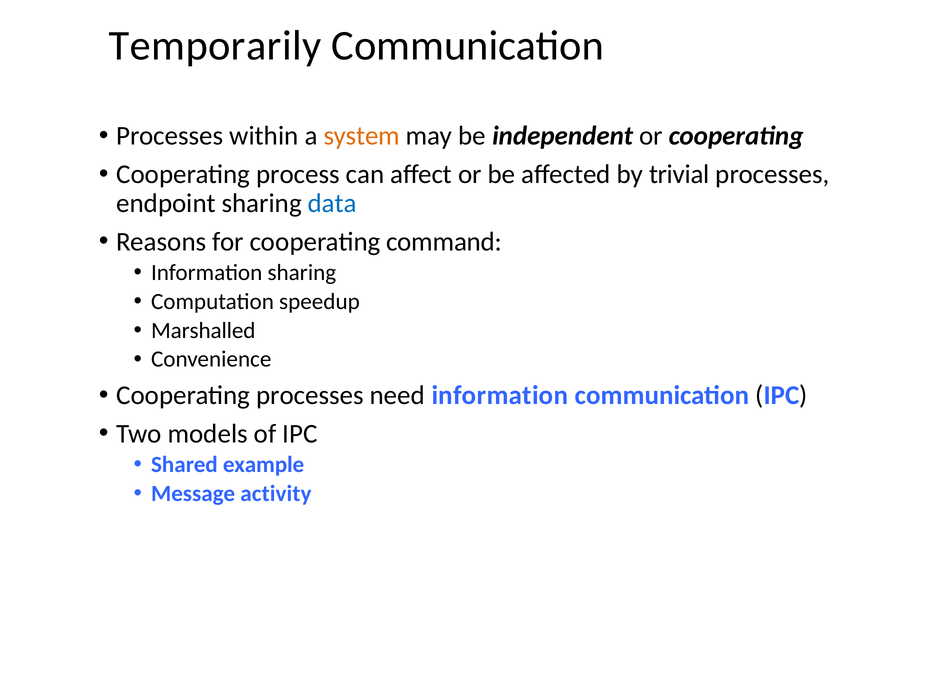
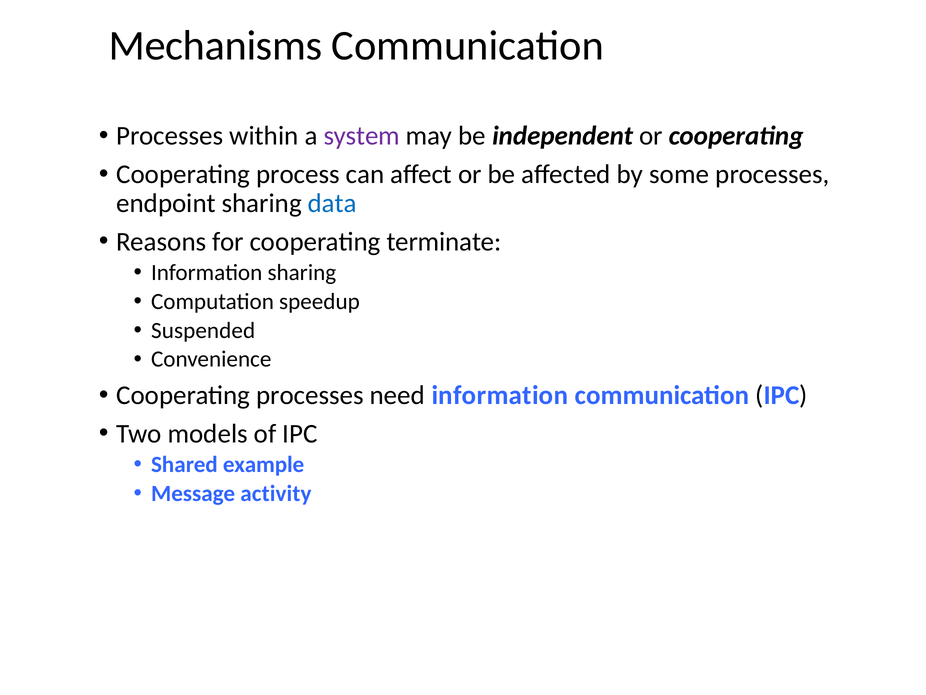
Temporarily: Temporarily -> Mechanisms (215, 46)
system colour: orange -> purple (362, 136)
trivial: trivial -> some (679, 174)
command: command -> terminate (444, 241)
Marshalled: Marshalled -> Suspended (203, 330)
